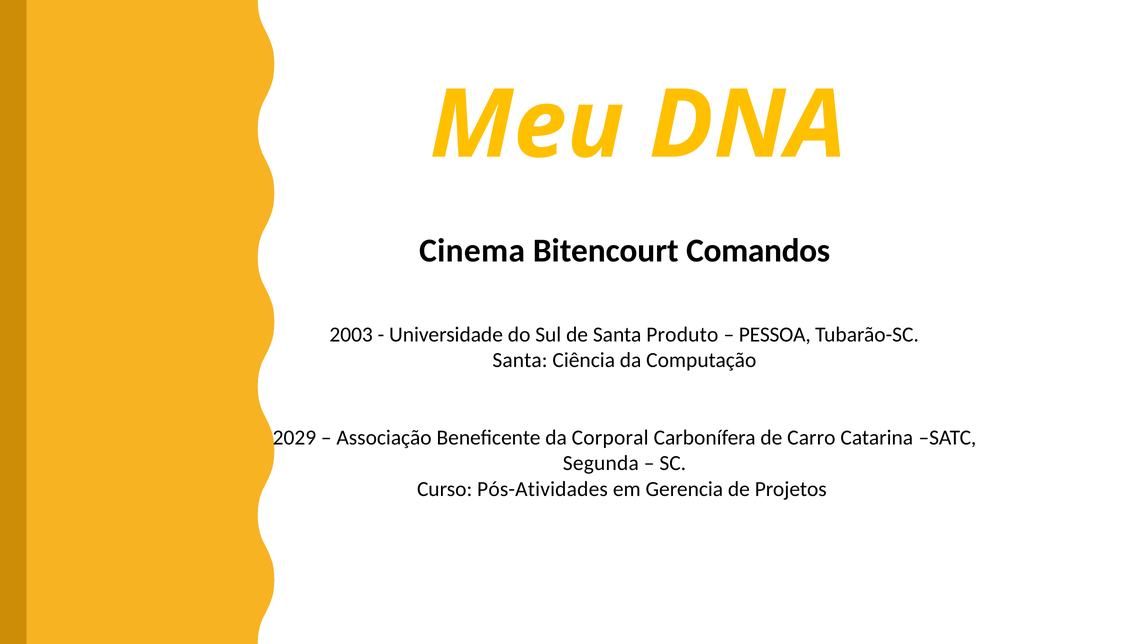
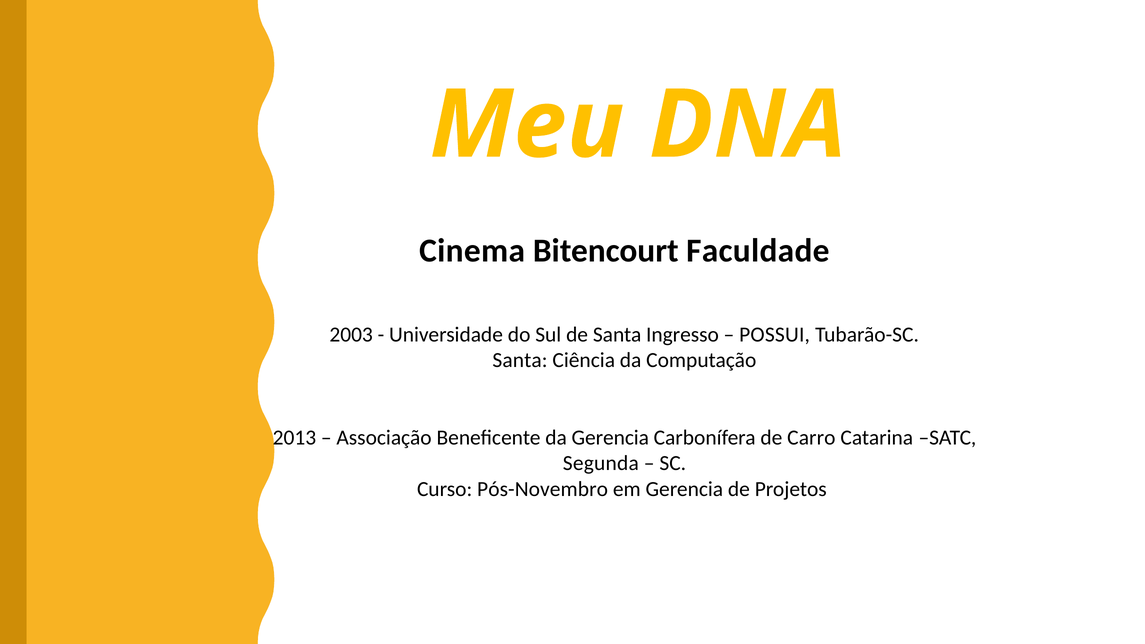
Comandos: Comandos -> Faculdade (758, 251)
Produto: Produto -> Ingresso (682, 334)
PESSOA: PESSOA -> POSSUI (775, 334)
2029: 2029 -> 2013 (294, 438)
da Corporal: Corporal -> Gerencia (610, 438)
Pós-Atividades: Pós-Atividades -> Pós-Novembro (543, 489)
